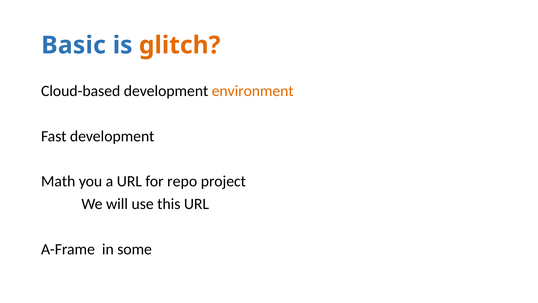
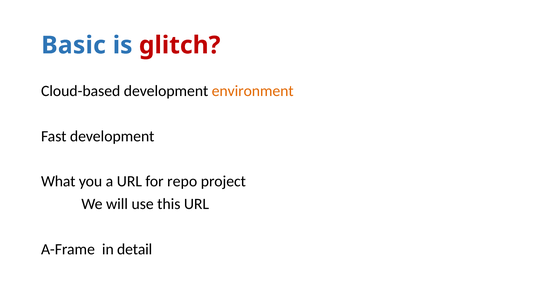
glitch colour: orange -> red (180, 45)
Math: Math -> What (58, 181)
some: some -> detail (135, 249)
